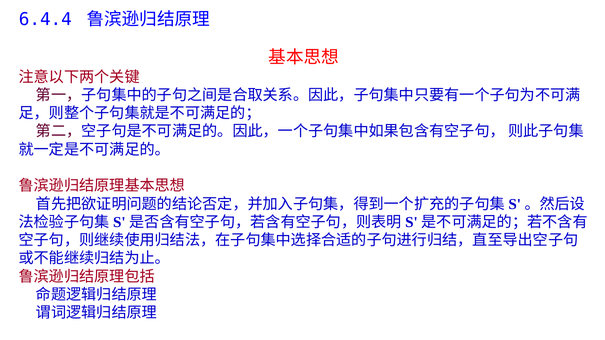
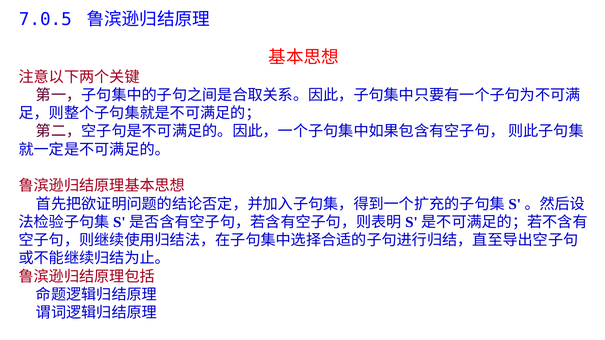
6.4.4: 6.4.4 -> 7.0.5 (45, 20)
